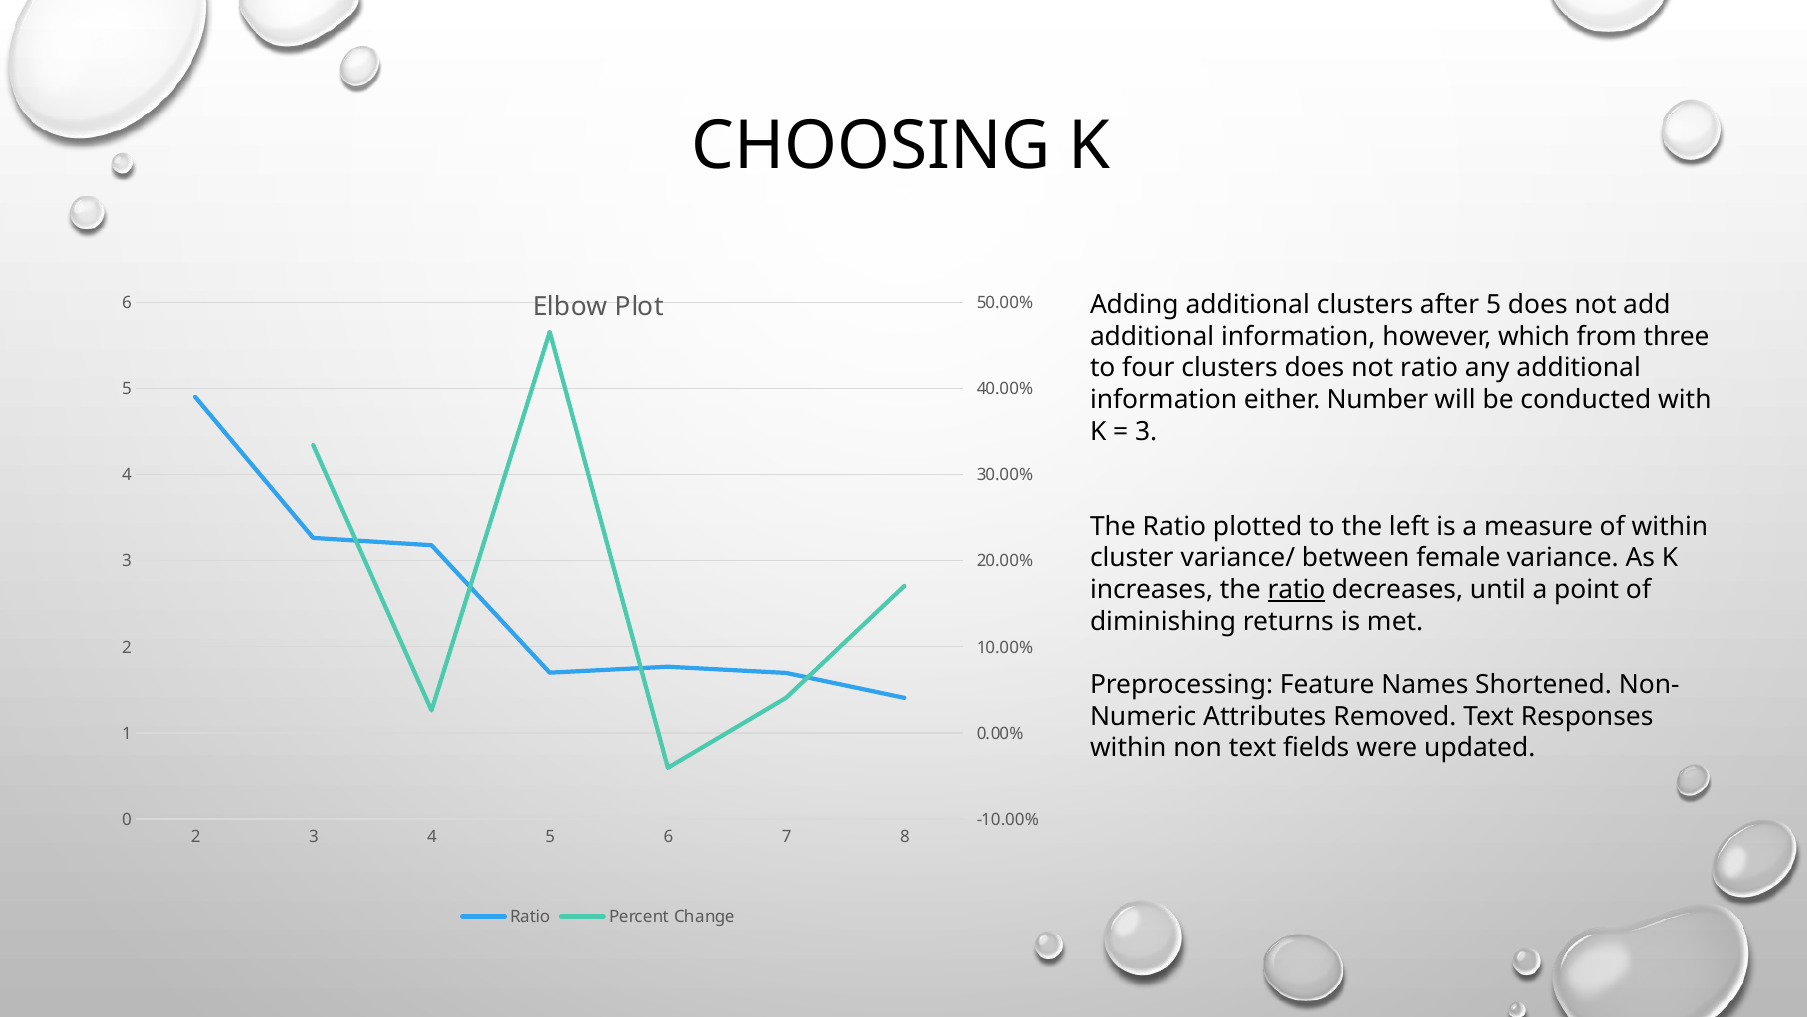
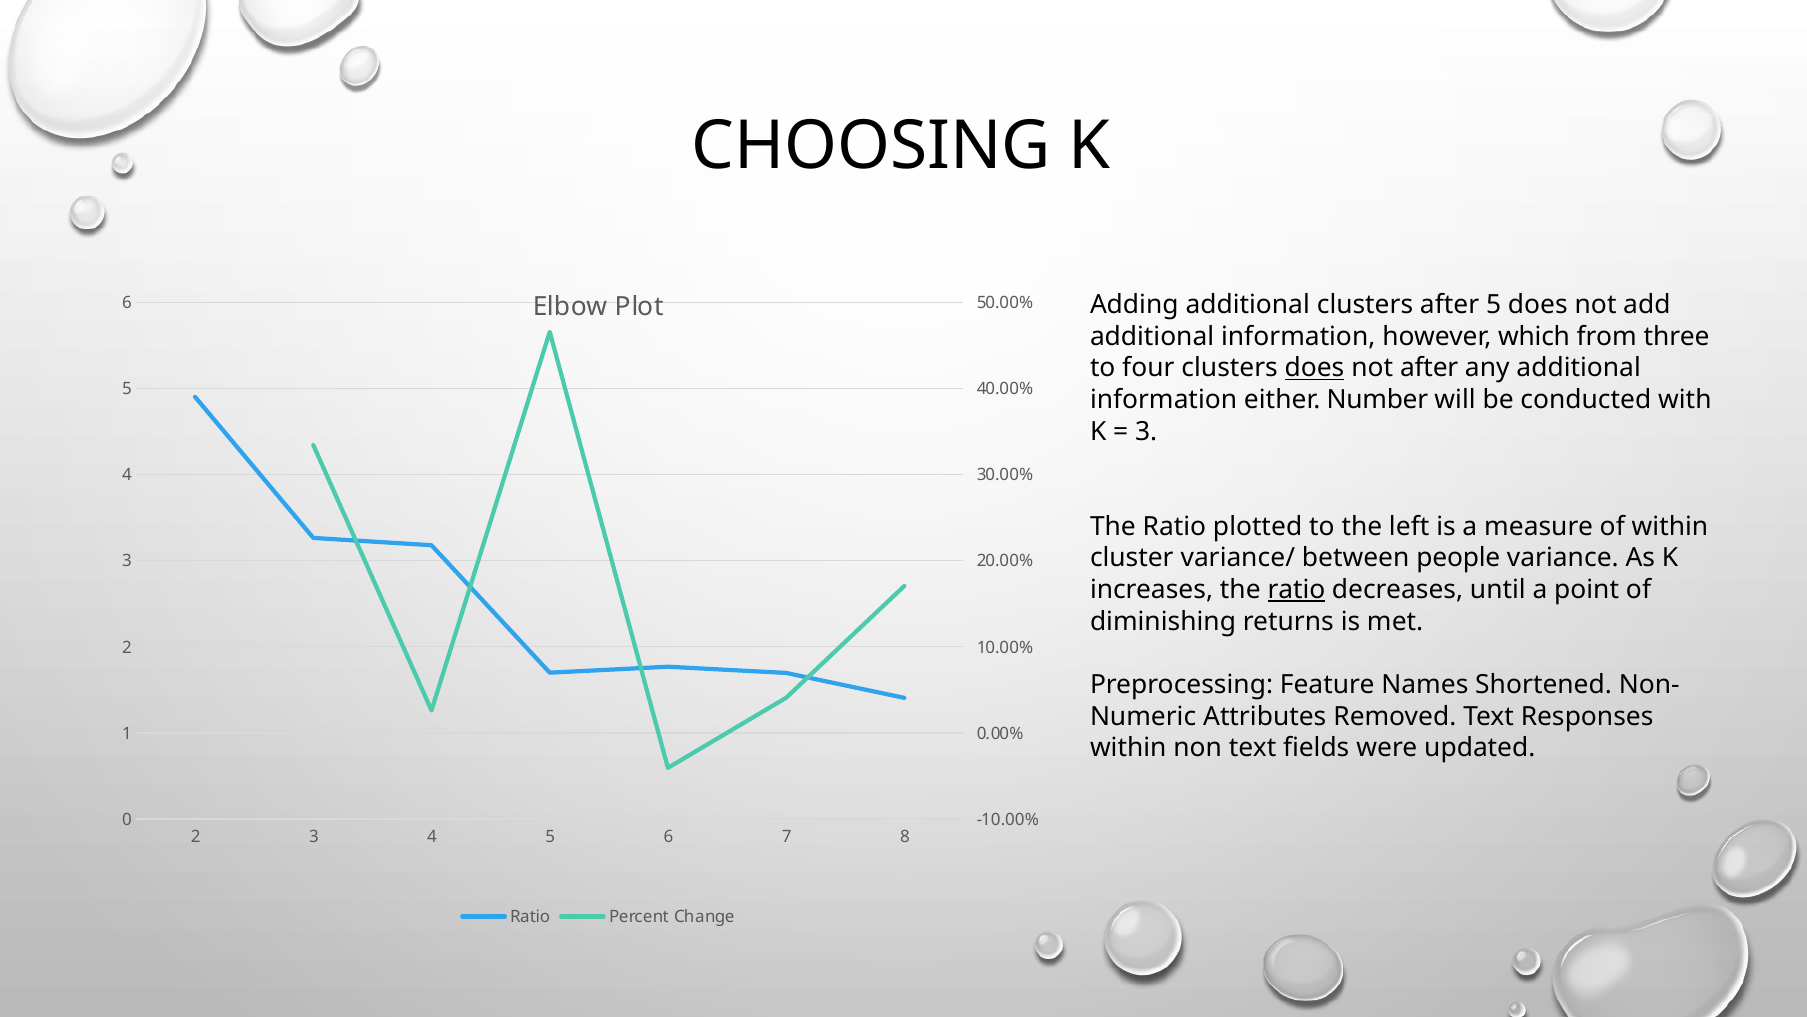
does underline: none -> present (1315, 368)
not ratio: ratio -> after (1429, 368)
female: female -> people (1458, 558)
